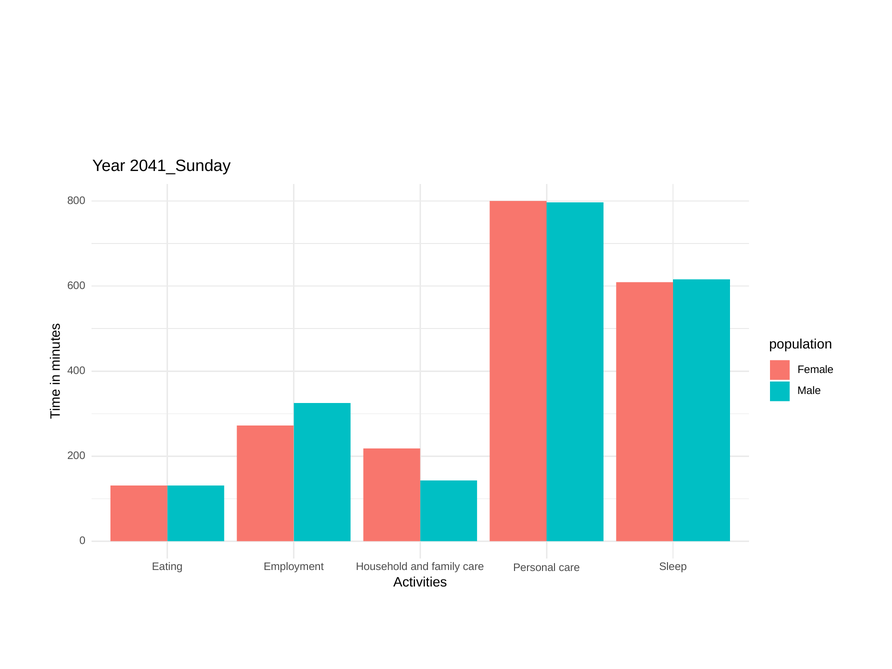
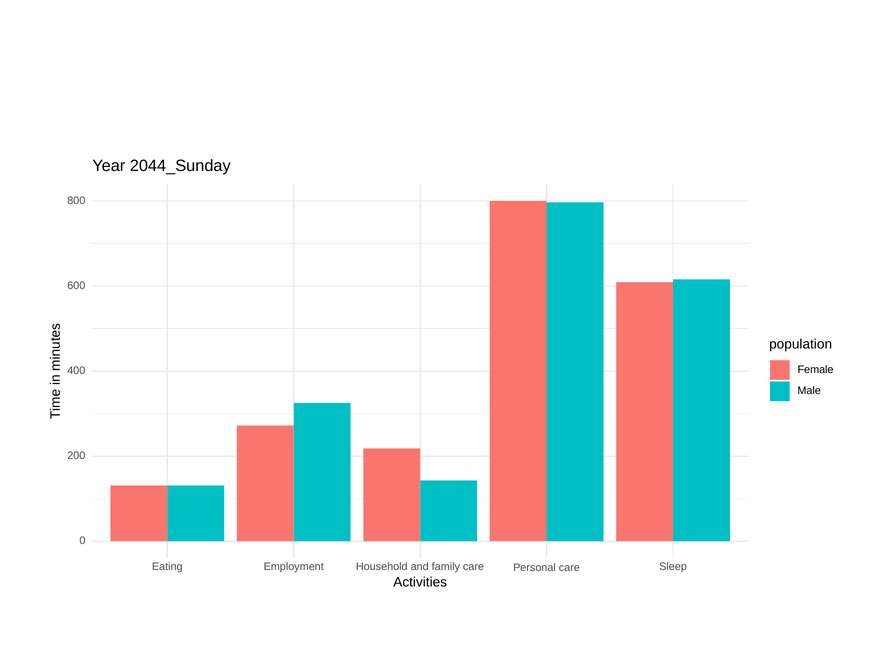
2041_Sunday: 2041_Sunday -> 2044_Sunday (180, 166)
